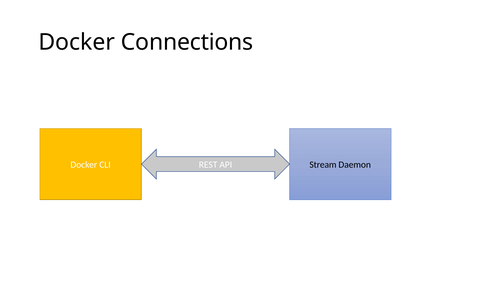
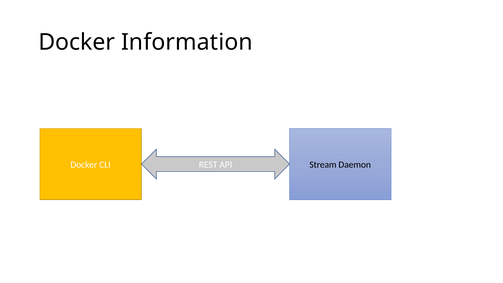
Connections: Connections -> Information (187, 42)
